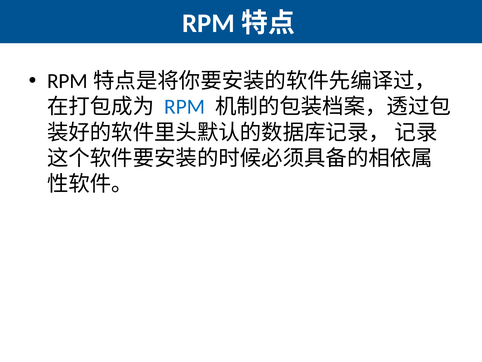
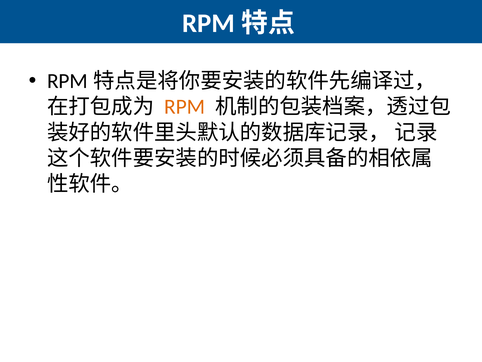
RPM colour: blue -> orange (185, 107)
